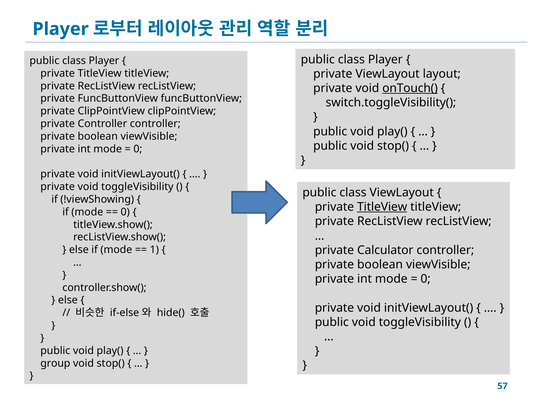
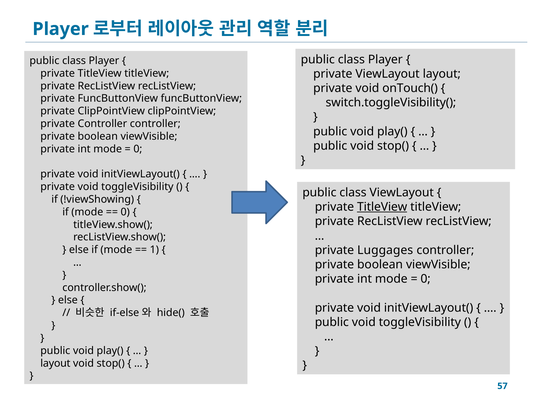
onTouch( underline: present -> none (410, 88)
Calculator: Calculator -> Luggages (385, 250)
group: group -> layout (55, 363)
